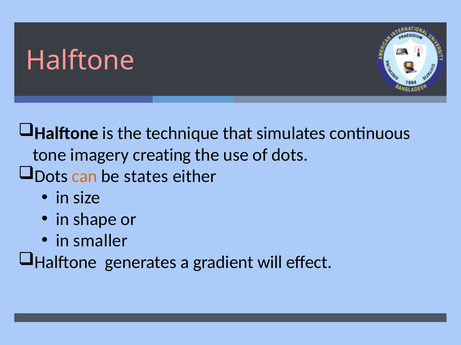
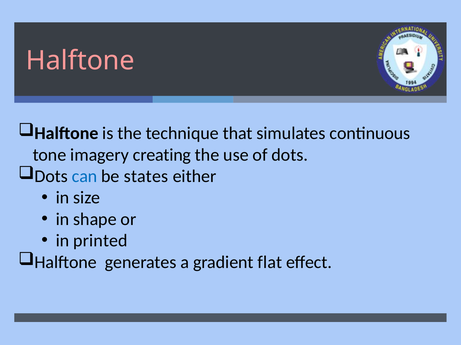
can colour: orange -> blue (85, 177)
smaller: smaller -> printed (100, 241)
will: will -> flat (270, 263)
